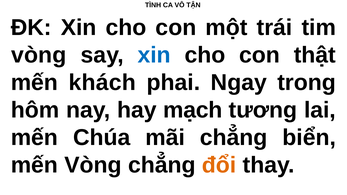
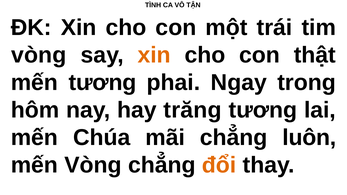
xin colour: blue -> orange (154, 55)
mến khách: khách -> tương (102, 83)
mạch: mạch -> trăng (193, 110)
biển: biển -> luôn (309, 138)
